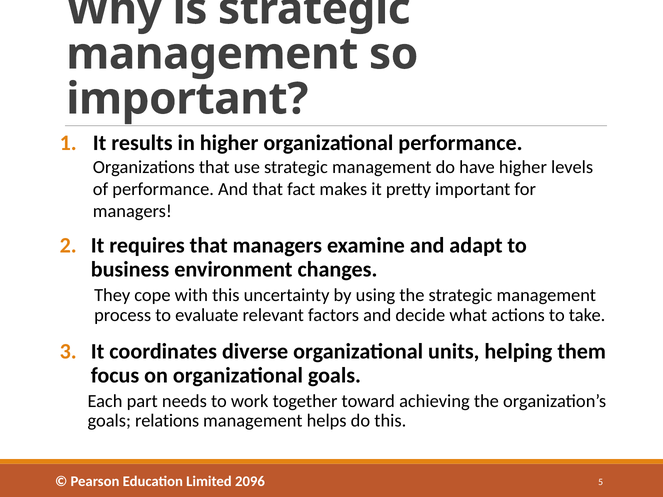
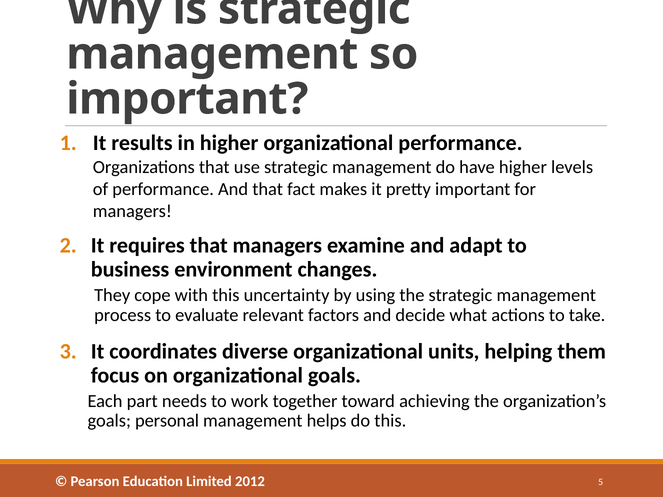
relations: relations -> personal (167, 421)
2096: 2096 -> 2012 (250, 482)
